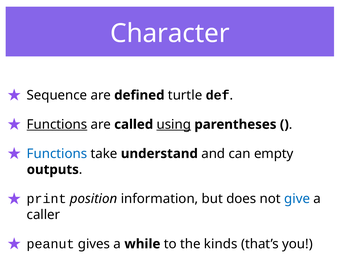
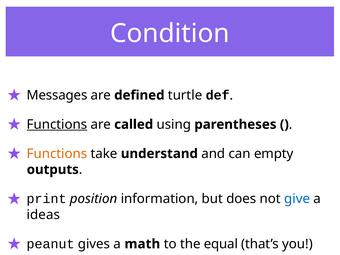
Character: Character -> Condition (170, 33)
Sequence: Sequence -> Messages (57, 95)
using underline: present -> none (174, 124)
Functions colour: blue -> orange (57, 154)
caller: caller -> ideas (43, 215)
while: while -> math (142, 244)
kinds: kinds -> equal (221, 244)
